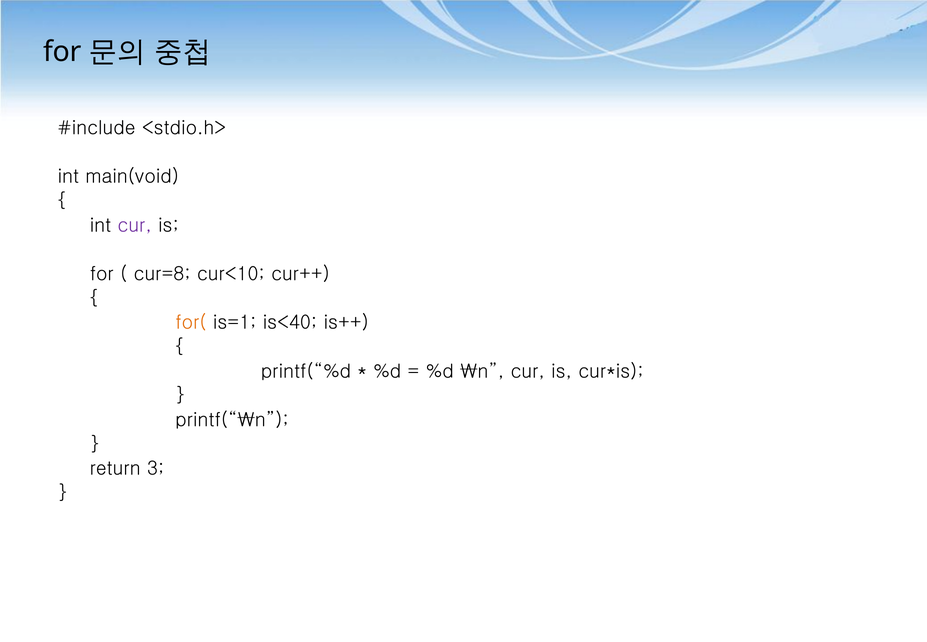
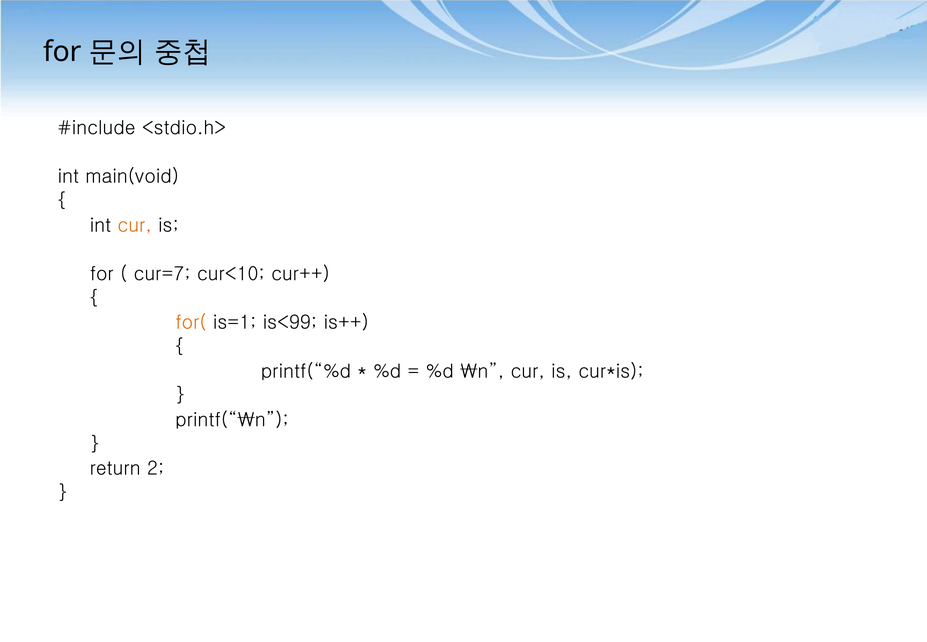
cur colour: purple -> orange (135, 225)
cur=8: cur=8 -> cur=7 (162, 274)
is<40: is<40 -> is<99 (290, 323)
3: 3 -> 2 (156, 469)
